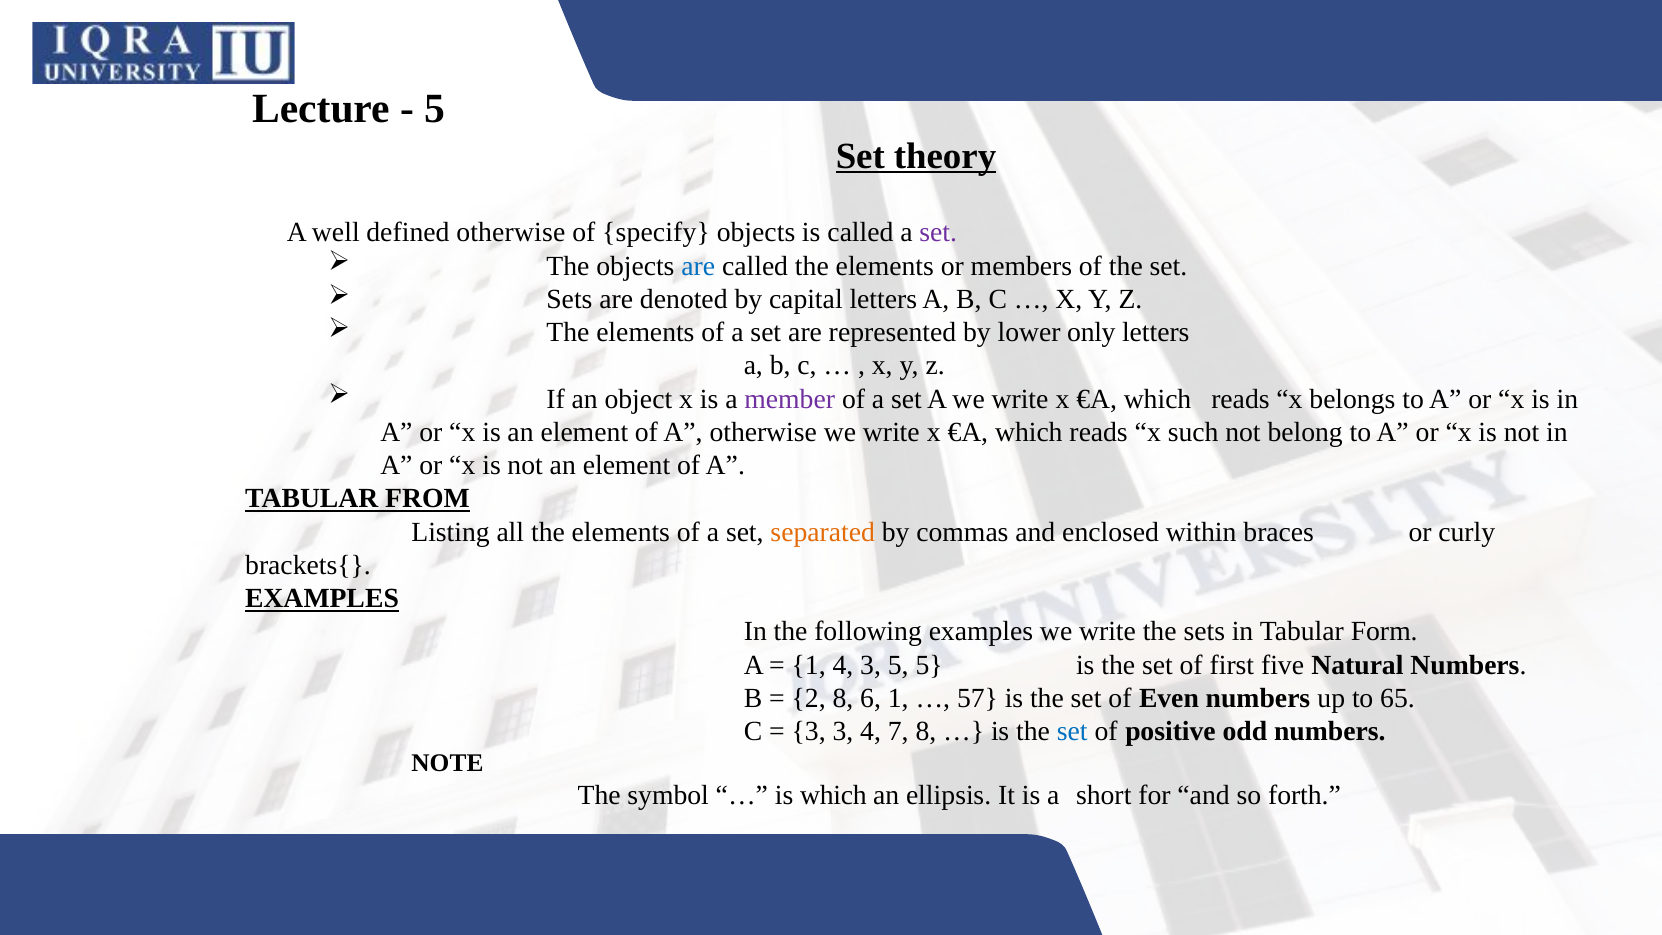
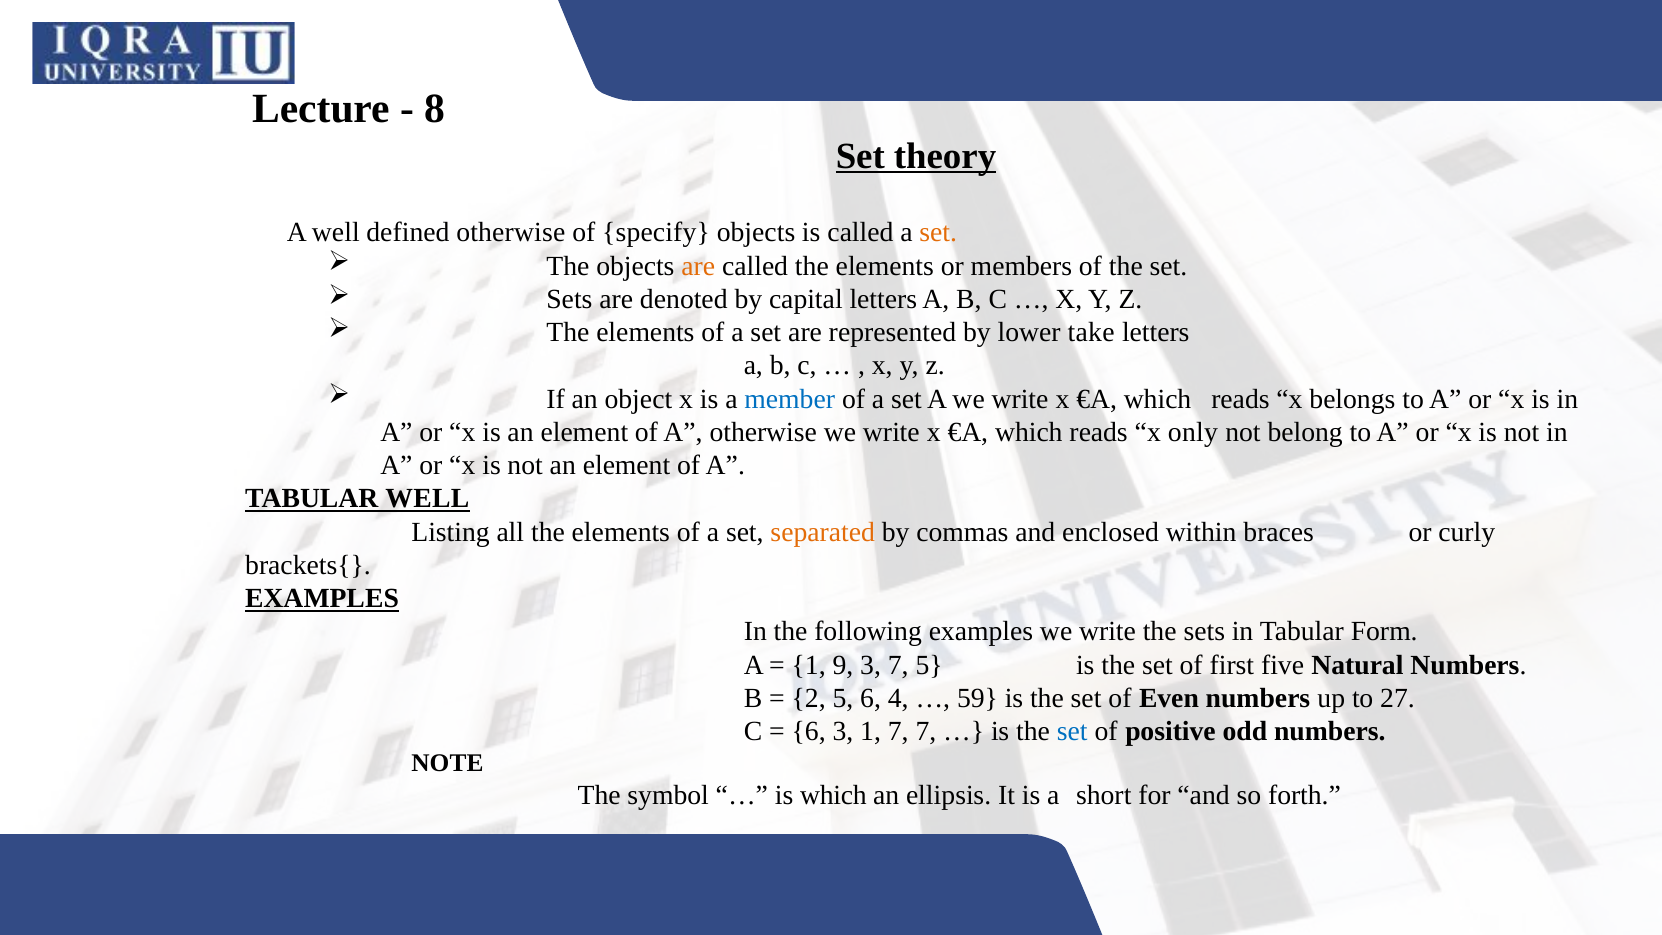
5: 5 -> 8 (434, 109)
set colour: purple -> orange (938, 233)
are colour: blue -> orange (698, 266)
only: only -> take (1091, 333)
member colour: purple -> blue (790, 399)
such: such -> only (1193, 432)
TABULAR FROM: FROM -> WELL (427, 499)
1 4: 4 -> 9 (843, 665)
3 5: 5 -> 7 (898, 665)
2 8: 8 -> 5 (843, 698)
6 1: 1 -> 4 (898, 698)
57: 57 -> 59 (977, 698)
65: 65 -> 27 (1398, 698)
3: 3 -> 6 (809, 731)
3 4: 4 -> 1 (871, 731)
7 8: 8 -> 7 (926, 731)
